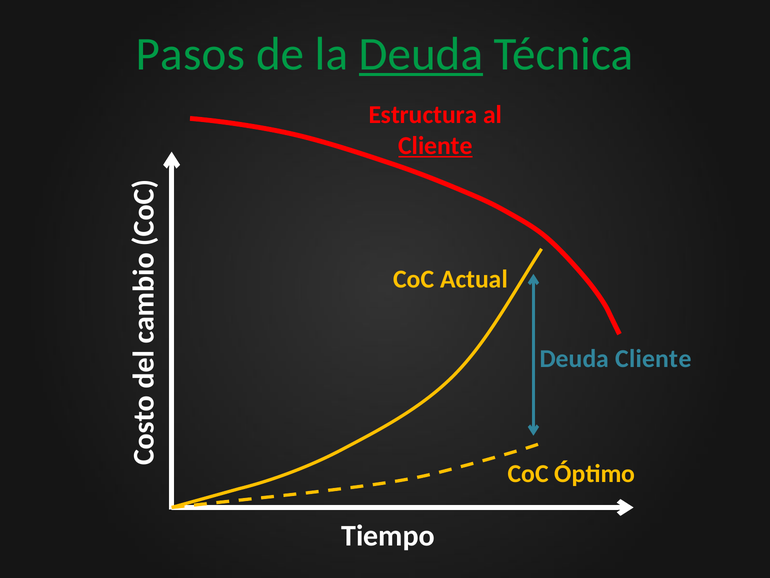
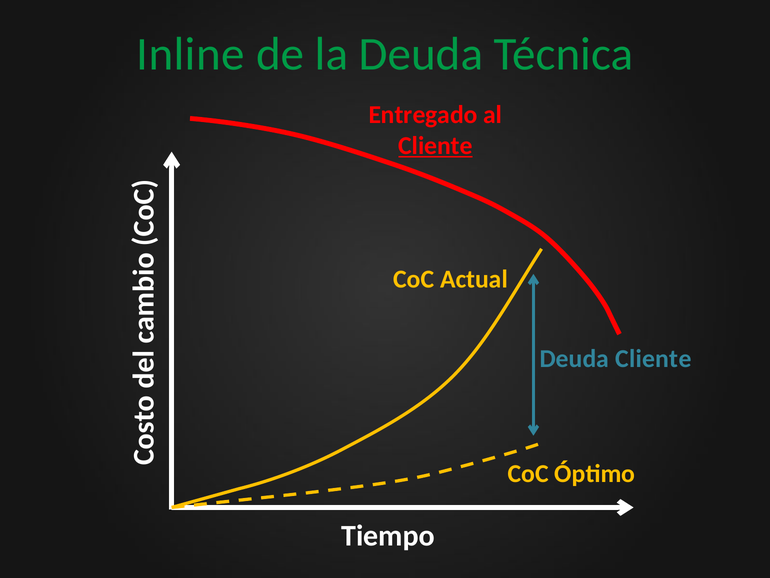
Pasos: Pasos -> Inline (191, 54)
Deuda underline: present -> none (421, 54)
Estructura: Estructura -> Entregado (423, 115)
